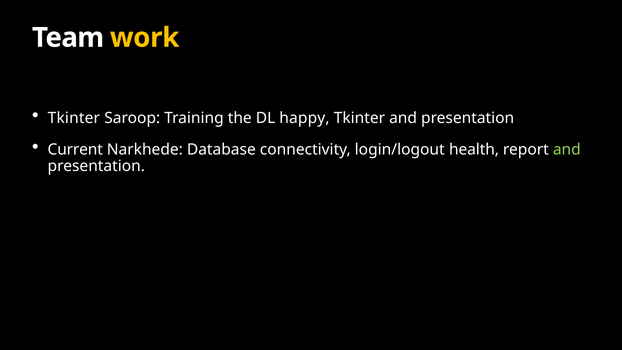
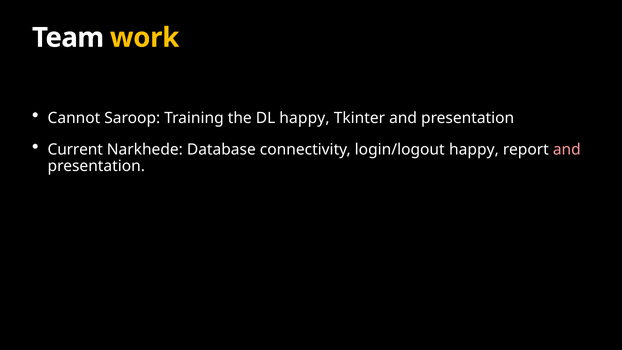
Tkinter: Tkinter -> Cannot (74, 118)
login/logout health: health -> happy (474, 149)
and colour: light green -> pink (567, 149)
